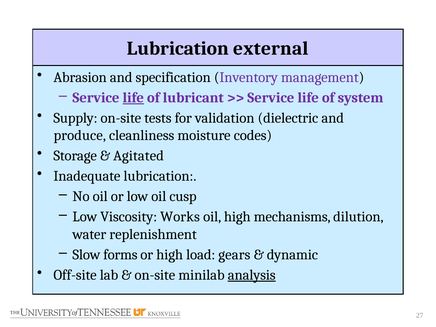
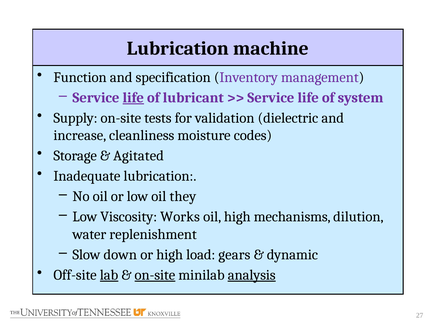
external: external -> machine (271, 49)
Abrasion: Abrasion -> Function (80, 77)
produce: produce -> increase (80, 135)
cusp: cusp -> they (183, 196)
forms: forms -> down (120, 255)
lab underline: none -> present (109, 275)
on-site underline: none -> present (155, 275)
